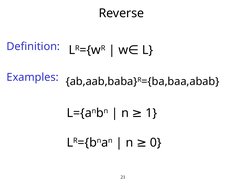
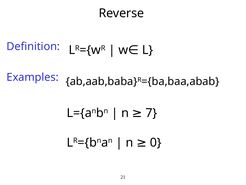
1: 1 -> 7 (151, 113)
